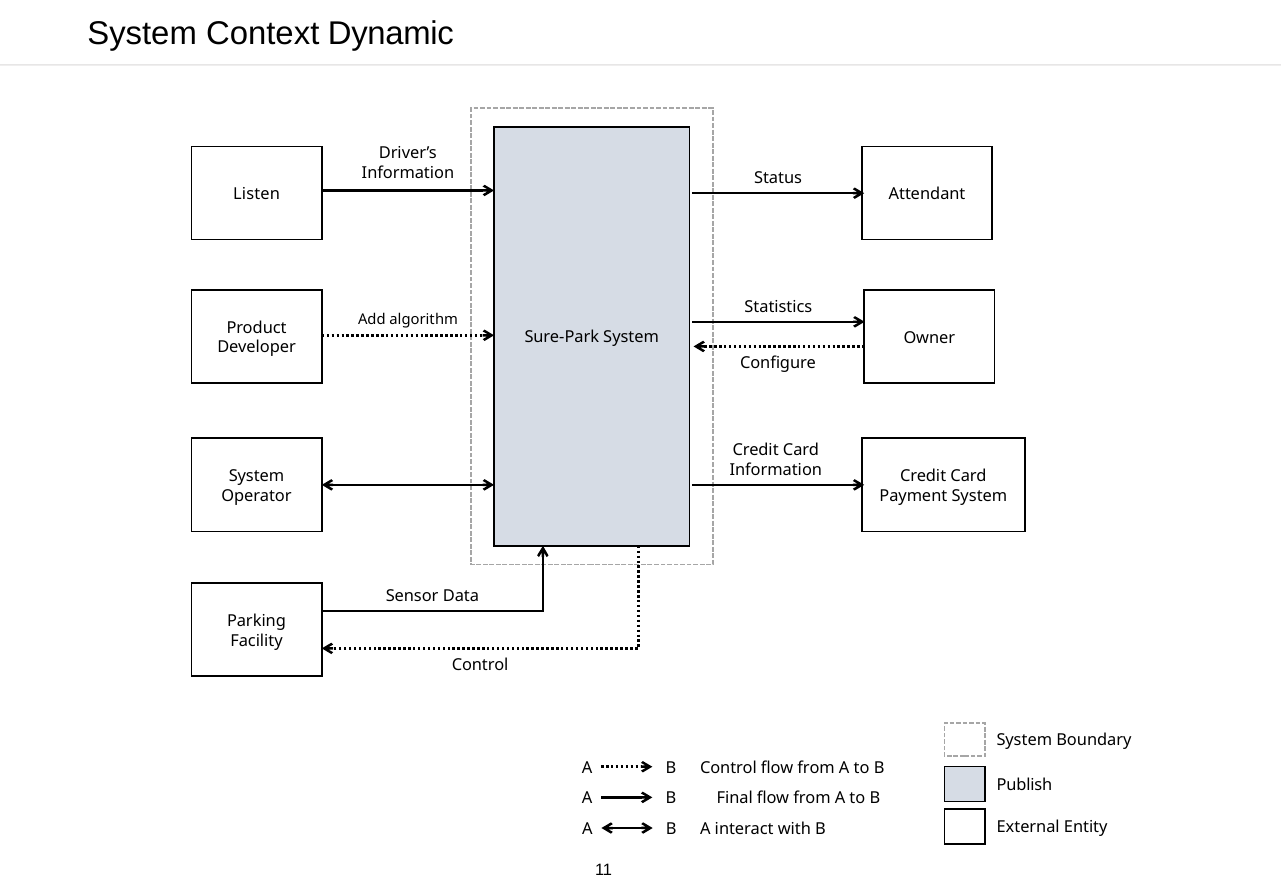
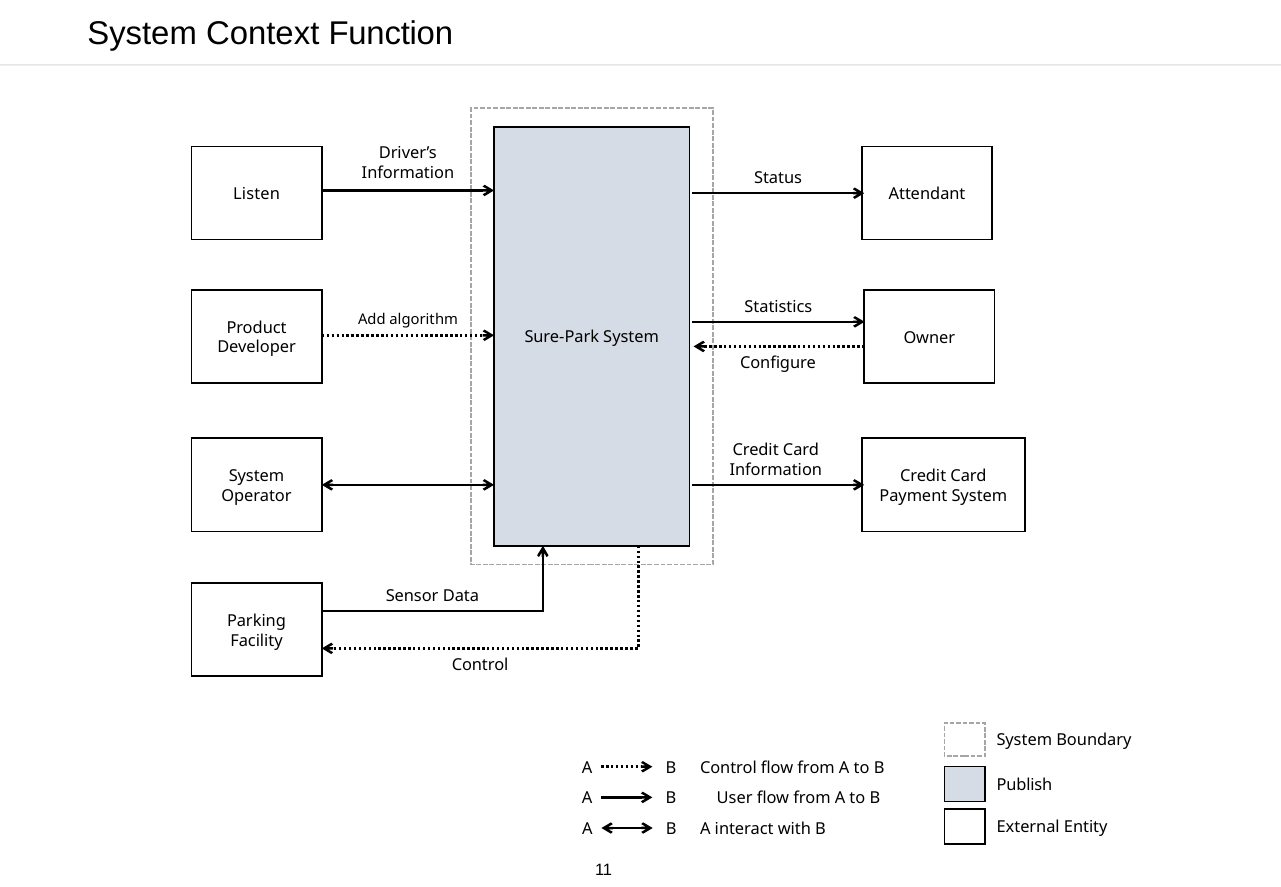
Dynamic: Dynamic -> Function (391, 34)
Final: Final -> User (735, 798)
